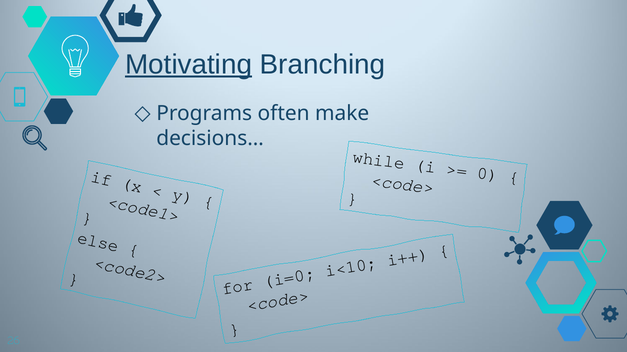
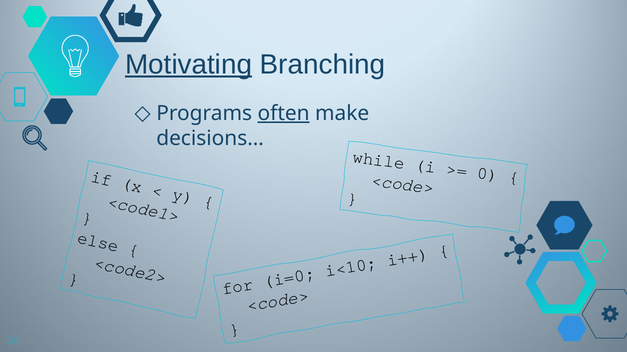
often underline: none -> present (284, 113)
